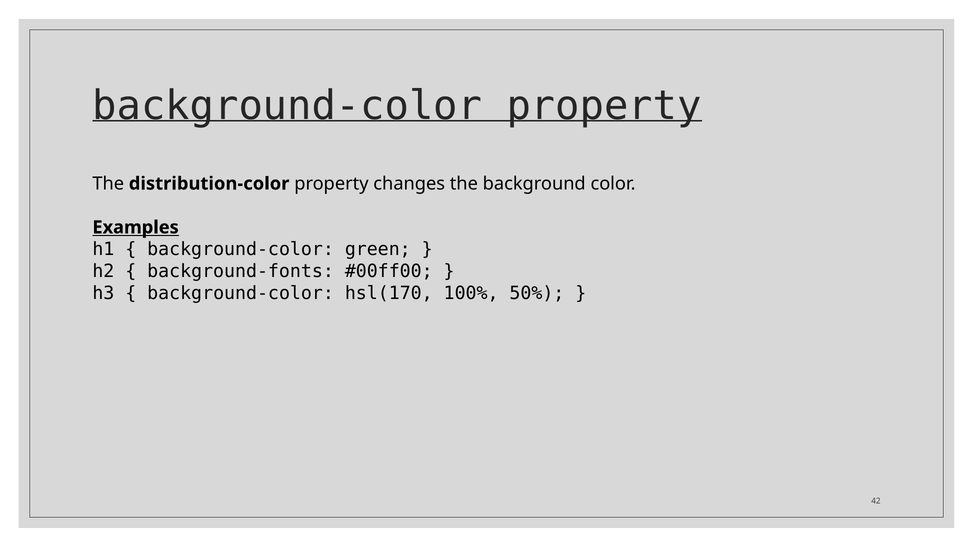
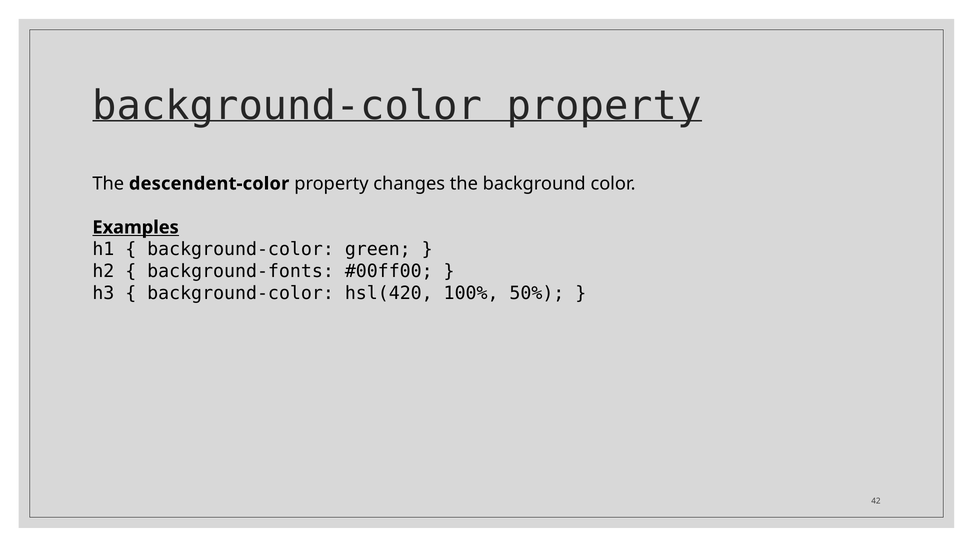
distribution-color: distribution-color -> descendent-color (209, 184)
hsl(170: hsl(170 -> hsl(420 (389, 293)
